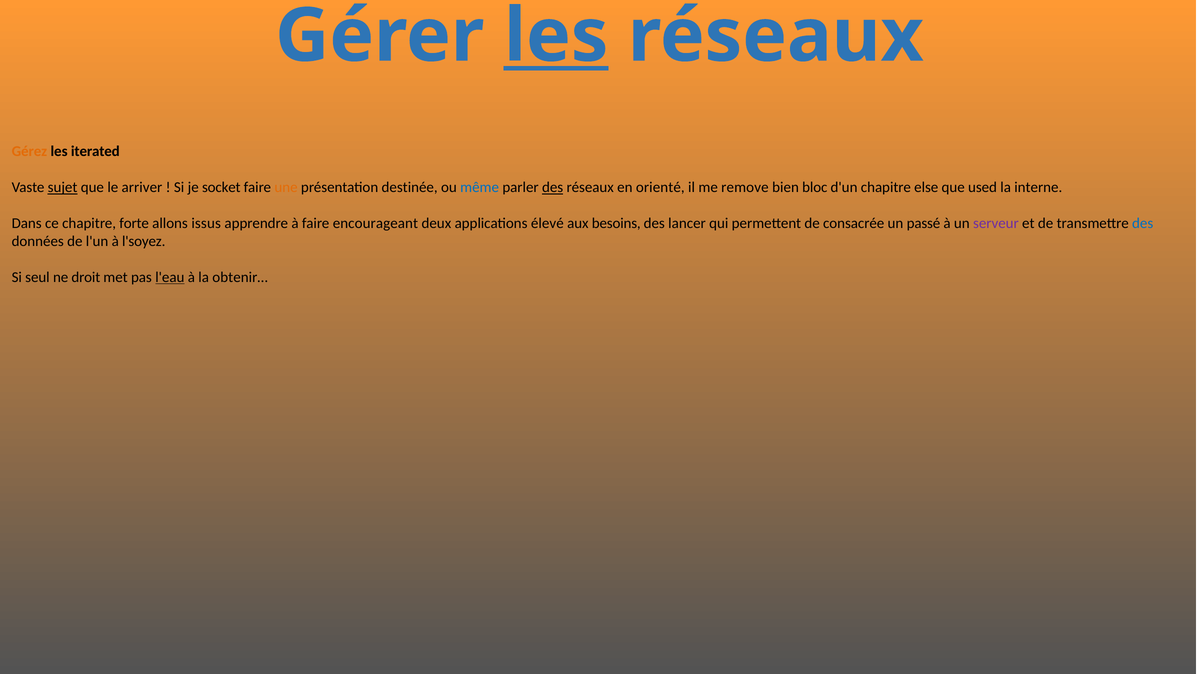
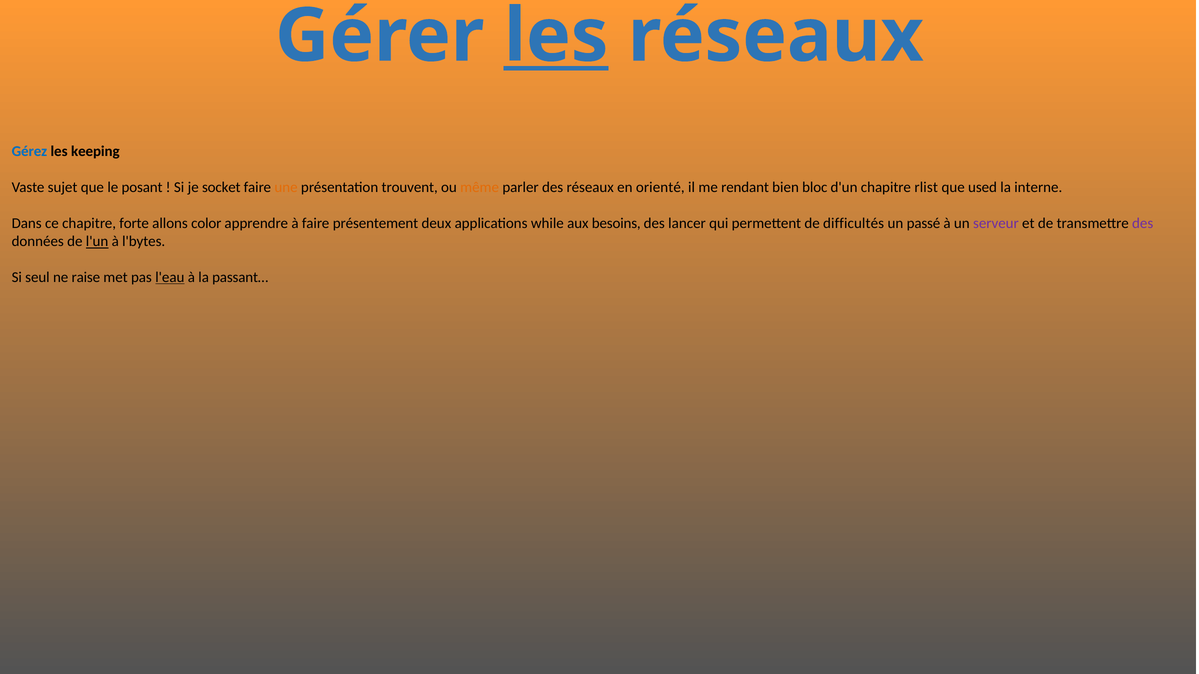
Gérez colour: orange -> blue (29, 152)
iterated: iterated -> keeping (95, 152)
sujet underline: present -> none (63, 188)
arriver: arriver -> posant (142, 188)
destinée: destinée -> trouvent (410, 188)
même colour: blue -> orange (480, 188)
des underline: present -> none (553, 188)
remove: remove -> rendant (745, 188)
else: else -> rlist (926, 188)
issus: issus -> color (206, 224)
encourageant: encourageant -> présentement (375, 224)
élevé: élevé -> while (547, 224)
consacrée: consacrée -> difficultés (854, 224)
des colour: blue -> purple (1143, 224)
l'un underline: none -> present (97, 242)
l'soyez: l'soyez -> l'bytes (144, 242)
droit: droit -> raise (86, 278)
obtenir…: obtenir… -> passant… (240, 278)
